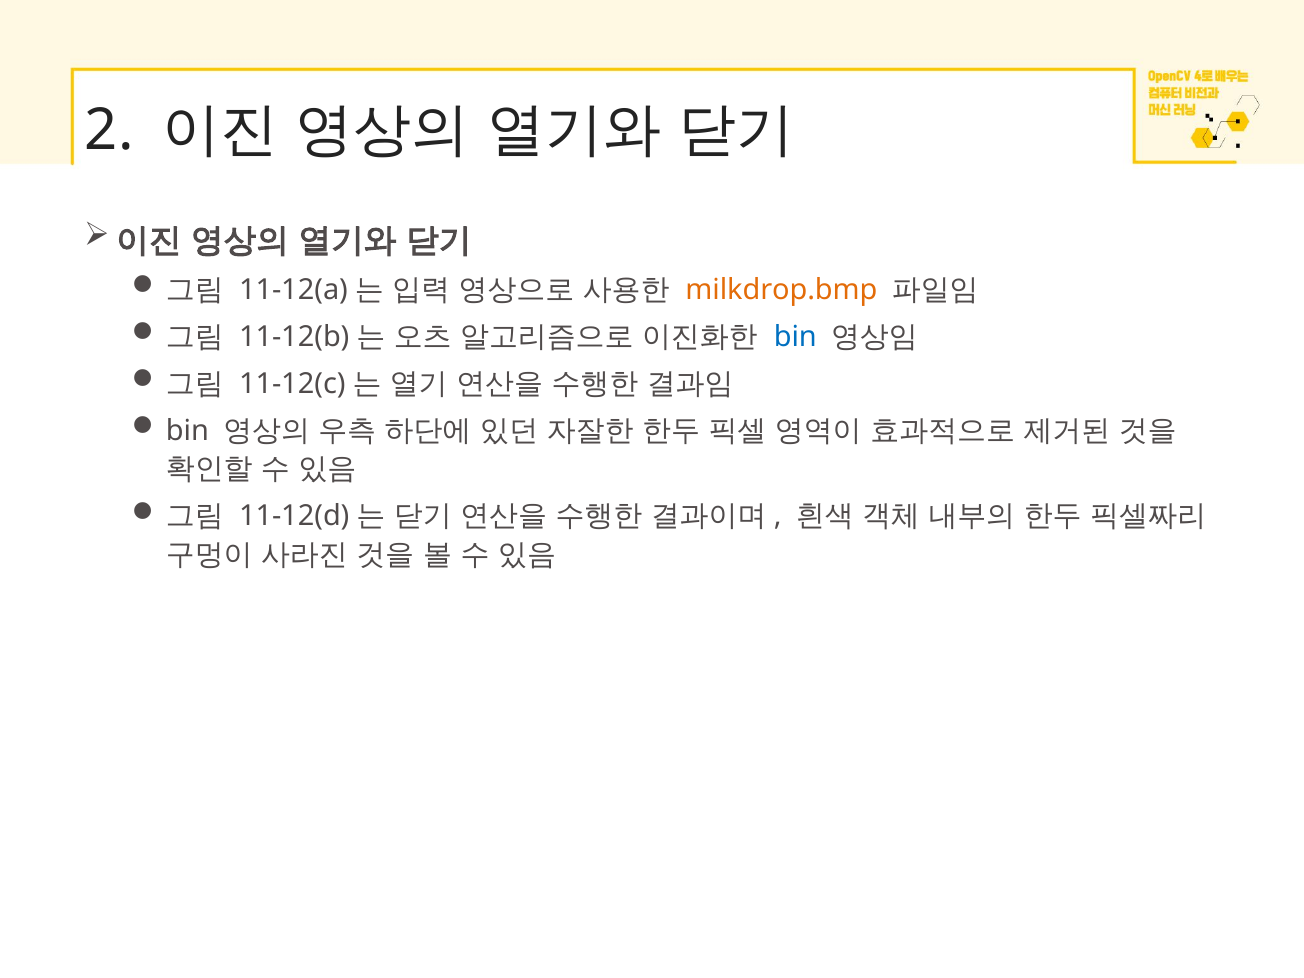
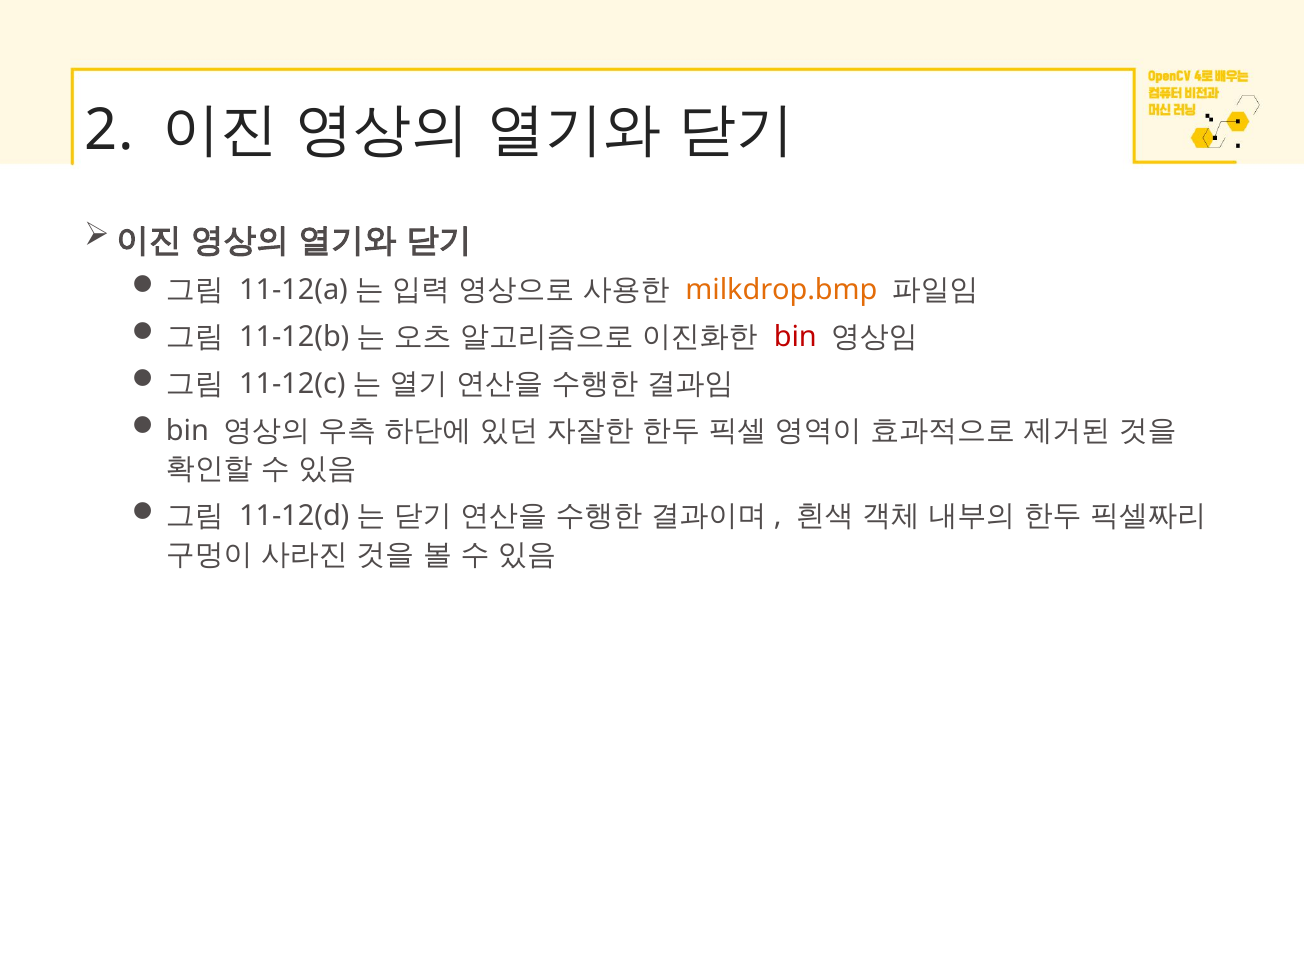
bin colour: blue -> red (795, 337)
